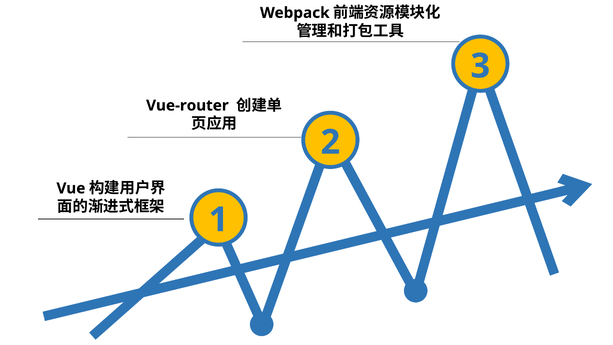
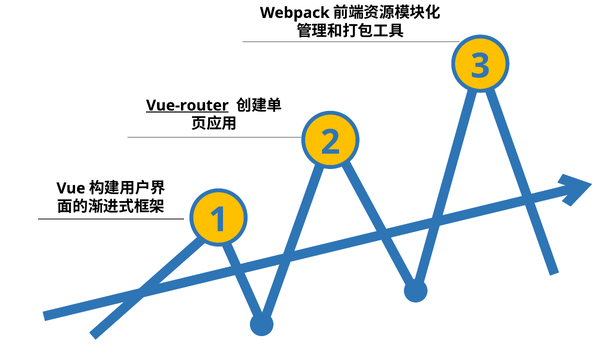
Vue-router underline: none -> present (187, 105)
